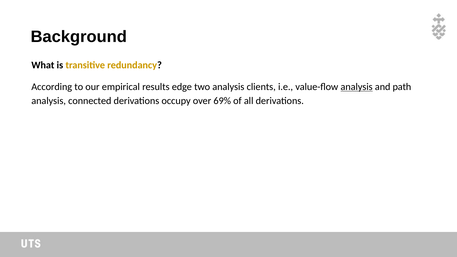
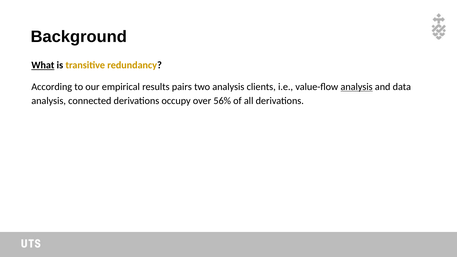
What underline: none -> present (43, 65)
edge: edge -> pairs (182, 87)
path: path -> data (402, 87)
69%: 69% -> 56% (222, 101)
